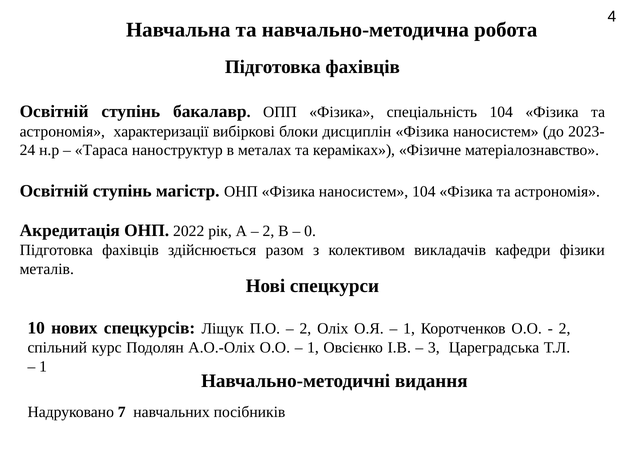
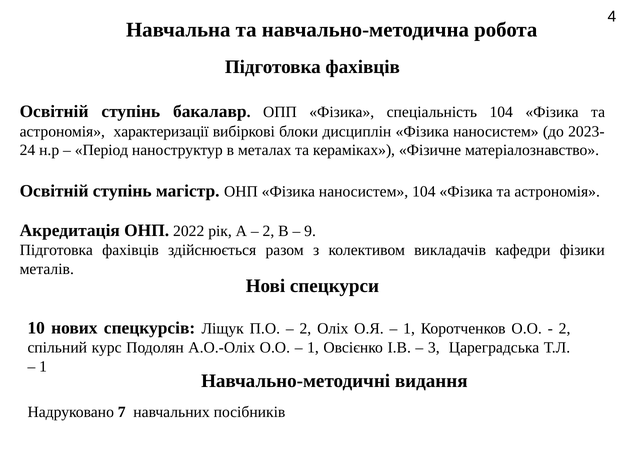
Тараса: Тараса -> Період (101, 150)
0: 0 -> 9 (310, 231)
